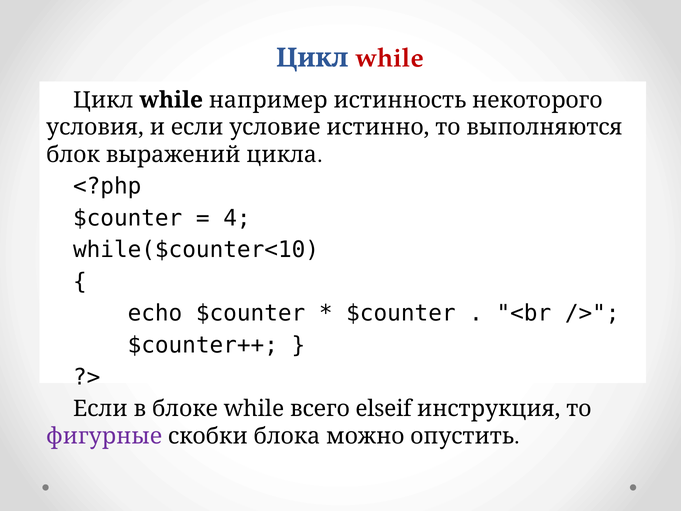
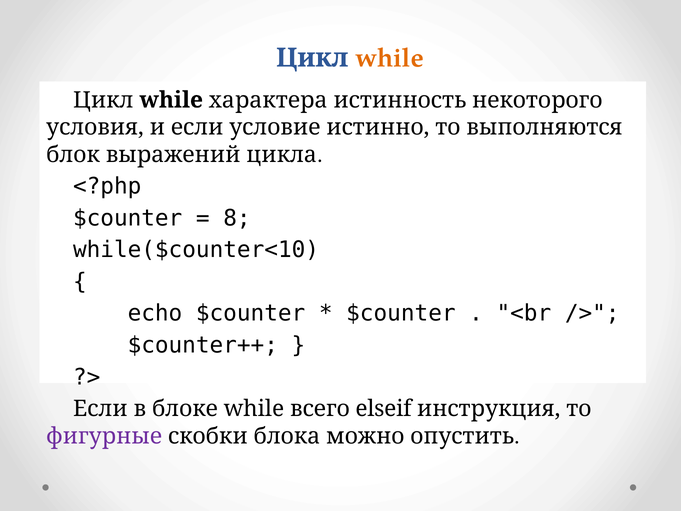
while colour: red -> orange (390, 58)
например: например -> характера (268, 100)
4: 4 -> 8 (237, 218)
